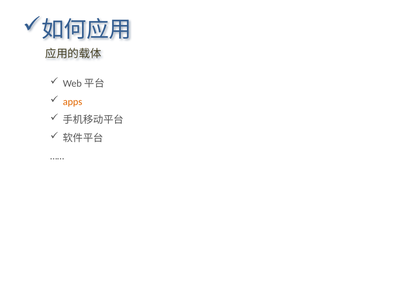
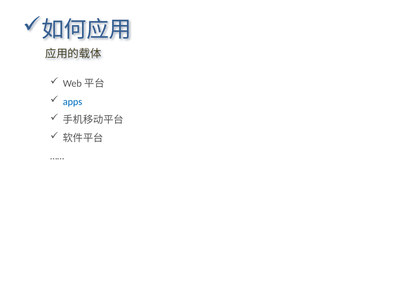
apps colour: orange -> blue (73, 102)
